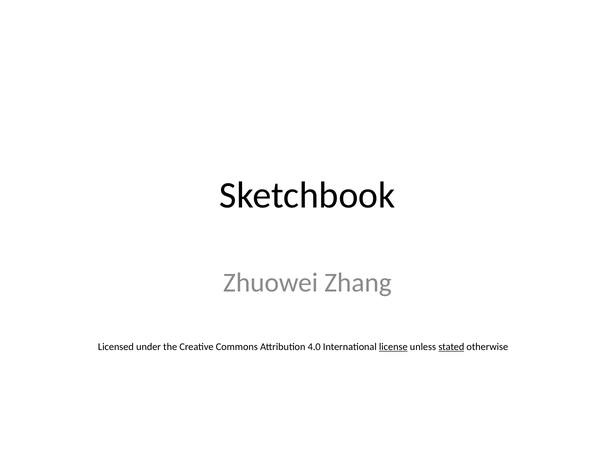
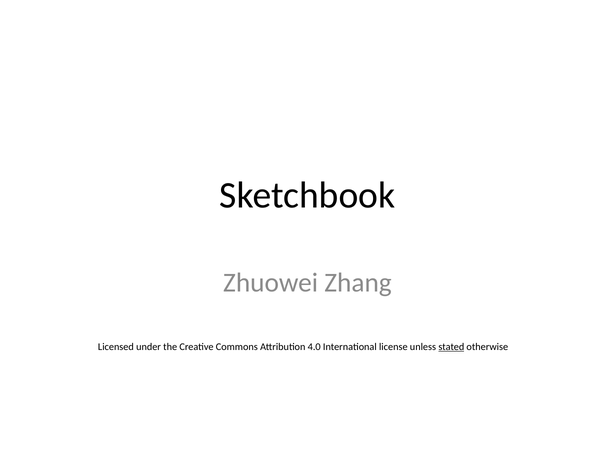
license underline: present -> none (393, 347)
